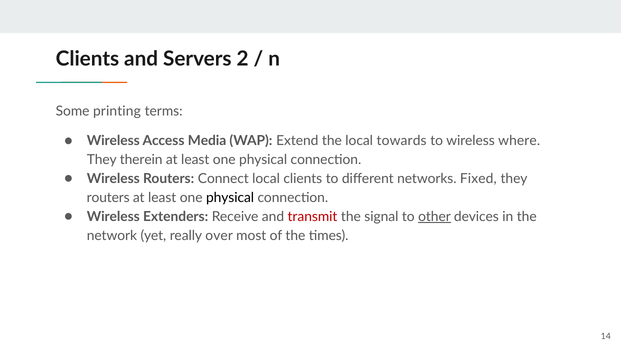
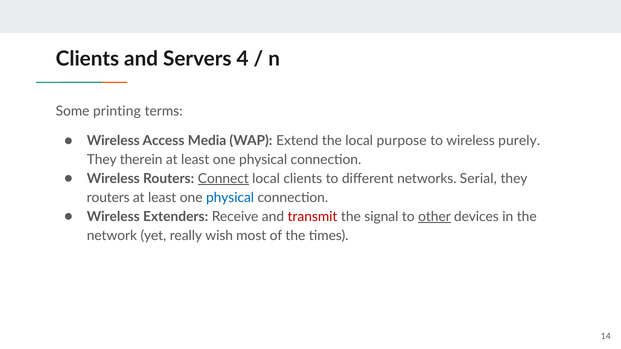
2: 2 -> 4 (243, 59)
towards: towards -> purpose (402, 141)
where: where -> purely (519, 141)
Connect underline: none -> present (223, 179)
Fixed: Fixed -> Serial (478, 179)
physical colour: black -> blue (230, 198)
over: over -> wish (219, 236)
